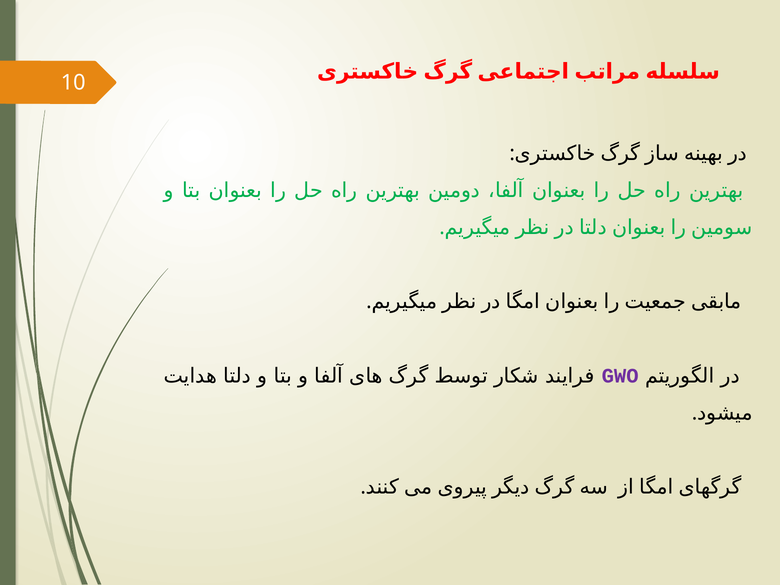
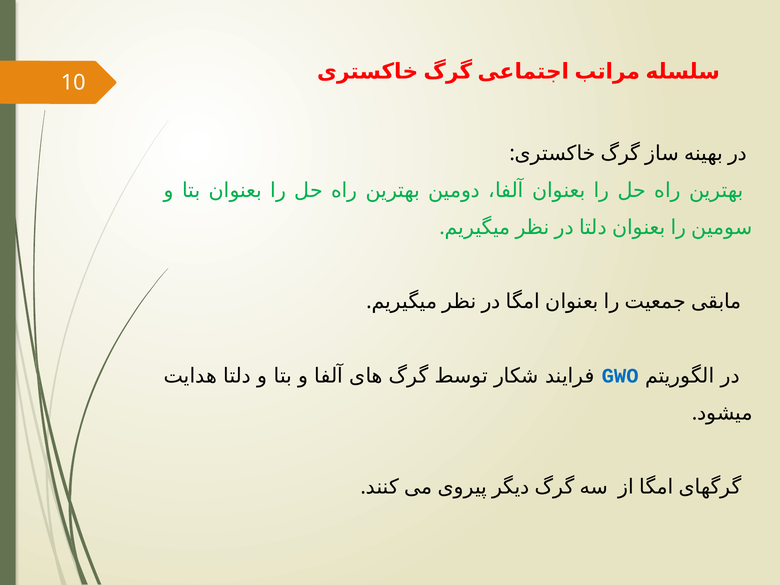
GWO colour: purple -> blue (620, 376)
